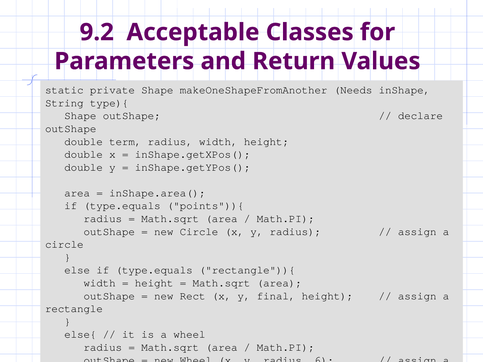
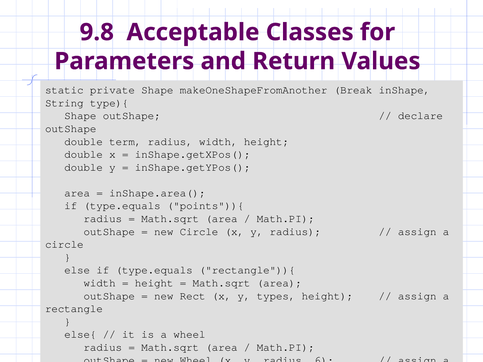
9.2: 9.2 -> 9.8 (97, 32)
Needs: Needs -> Break (353, 90)
final: final -> types (276, 296)
